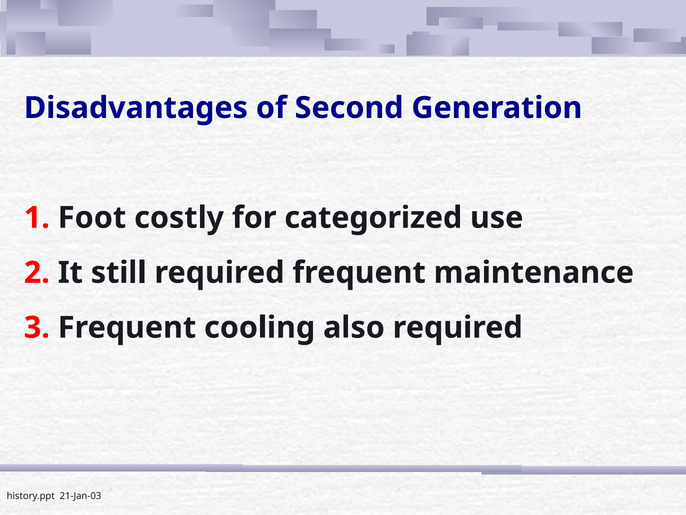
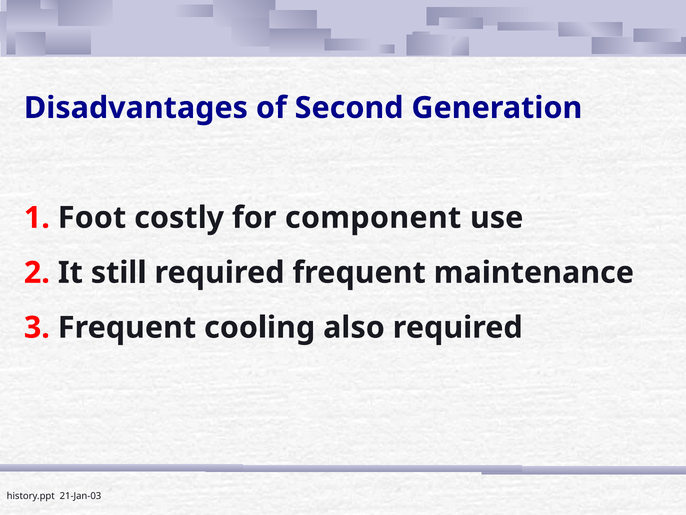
categorized: categorized -> component (373, 218)
